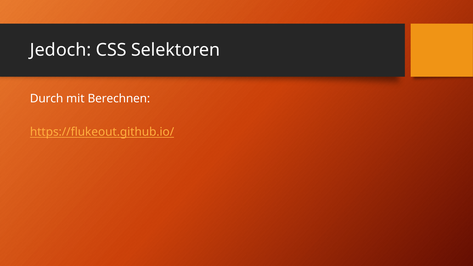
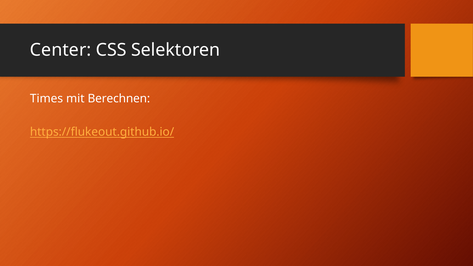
Jedoch: Jedoch -> Center (61, 50)
Durch: Durch -> Times (47, 99)
